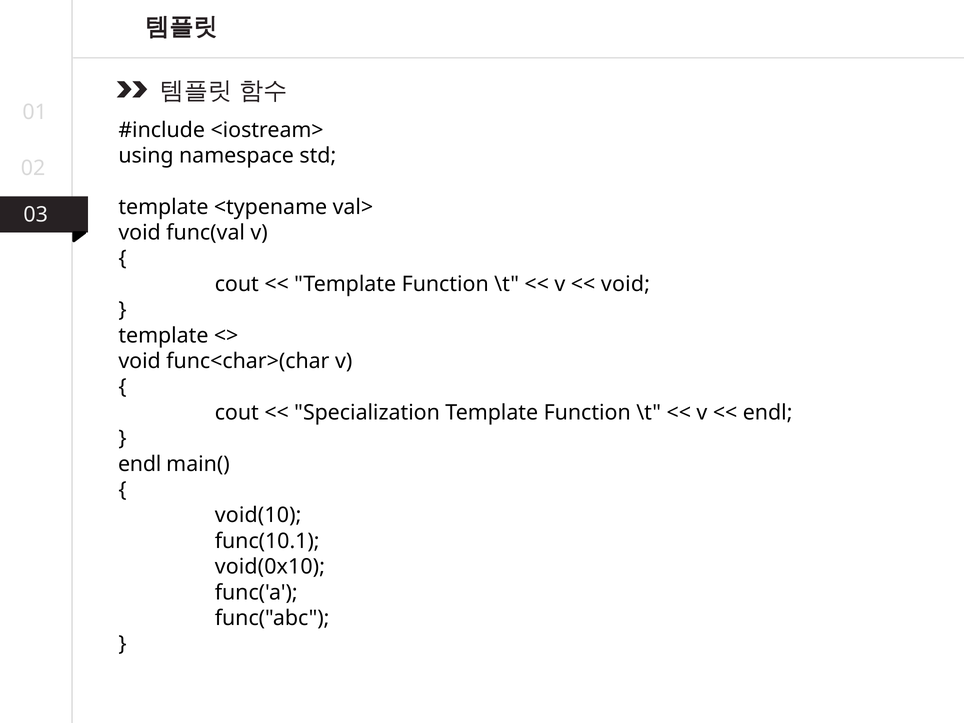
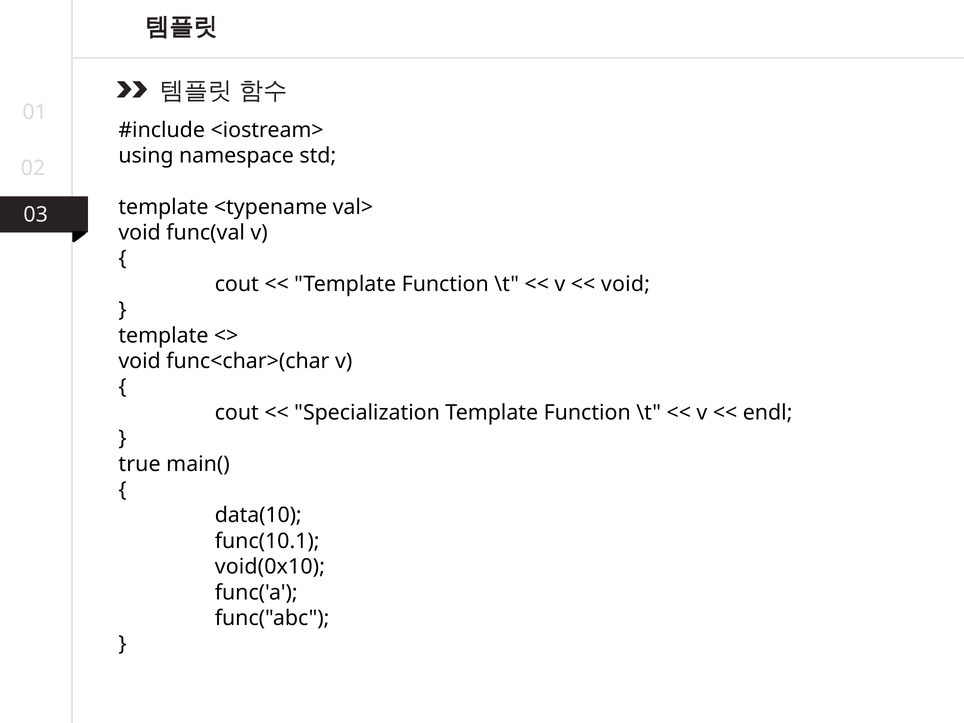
endl: endl -> true (140, 464)
void(10: void(10 -> data(10 (258, 515)
